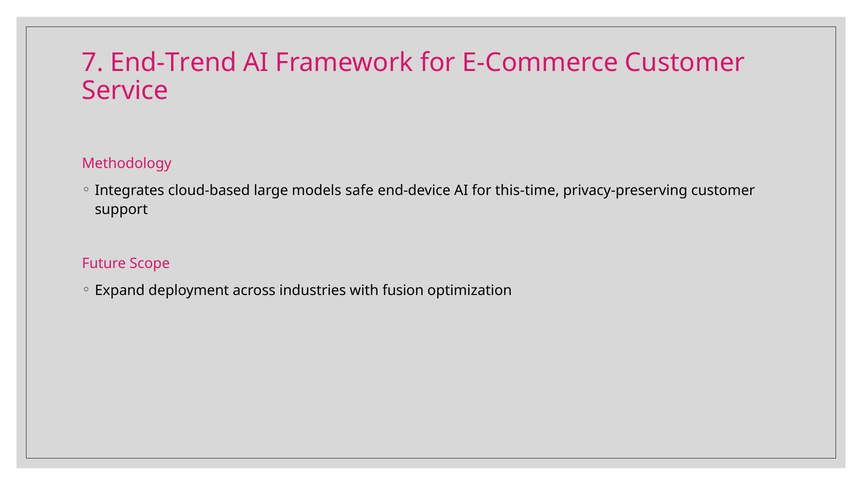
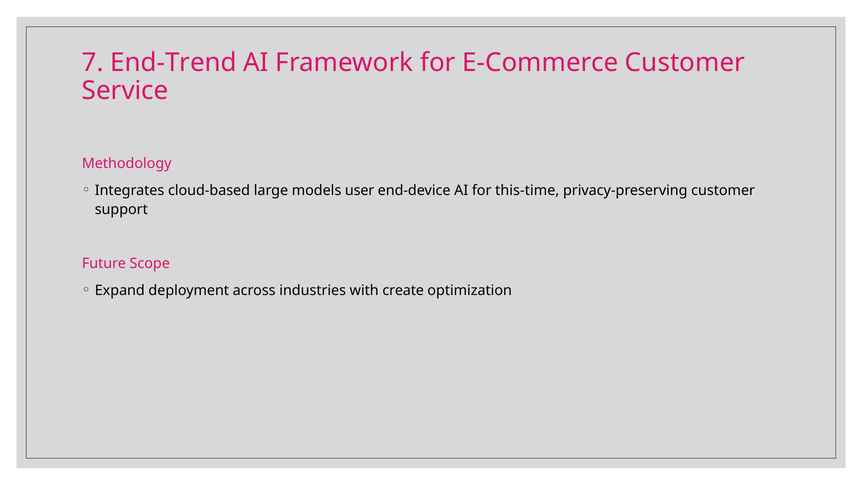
safe: safe -> user (360, 190)
fusion: fusion -> create (403, 290)
